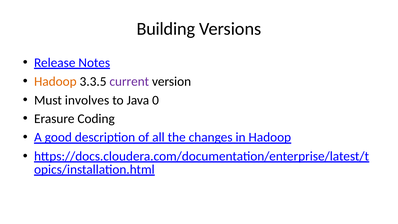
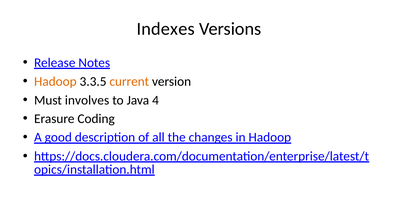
Building: Building -> Indexes (166, 29)
current colour: purple -> orange (129, 81)
0: 0 -> 4 (155, 100)
